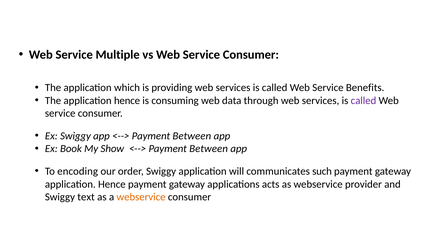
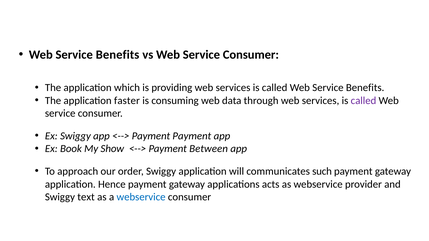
Multiple: Multiple -> Benefits (118, 55)
The application hence: hence -> faster (127, 101)
Between: Between -> Payment (192, 136)
encoding: encoding -> approach (78, 172)
webservice colour: orange -> blue (141, 197)
